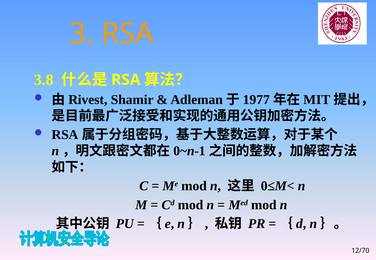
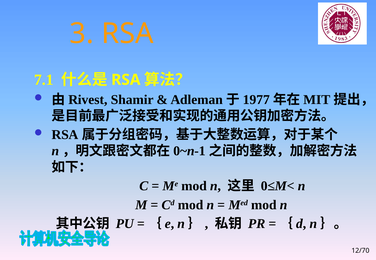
3.8: 3.8 -> 7.1 (44, 80)
